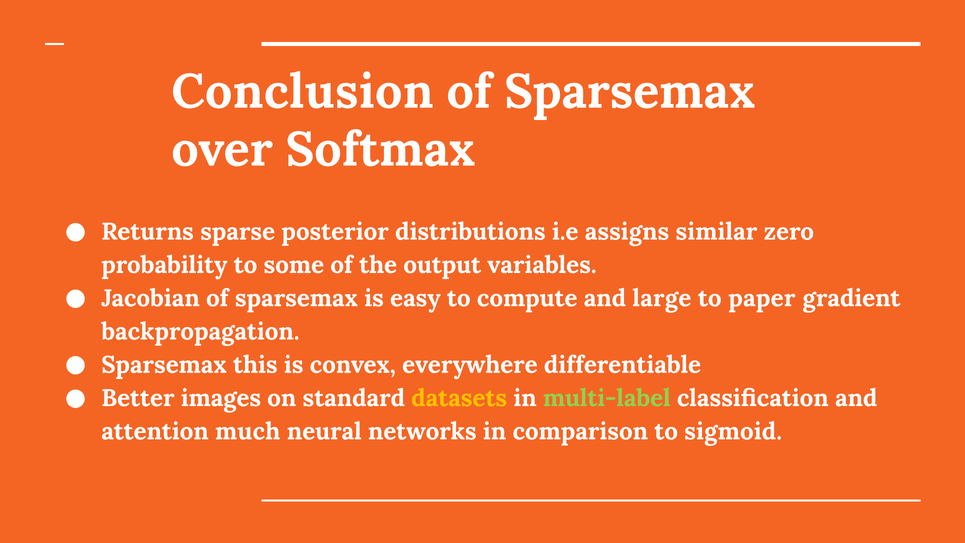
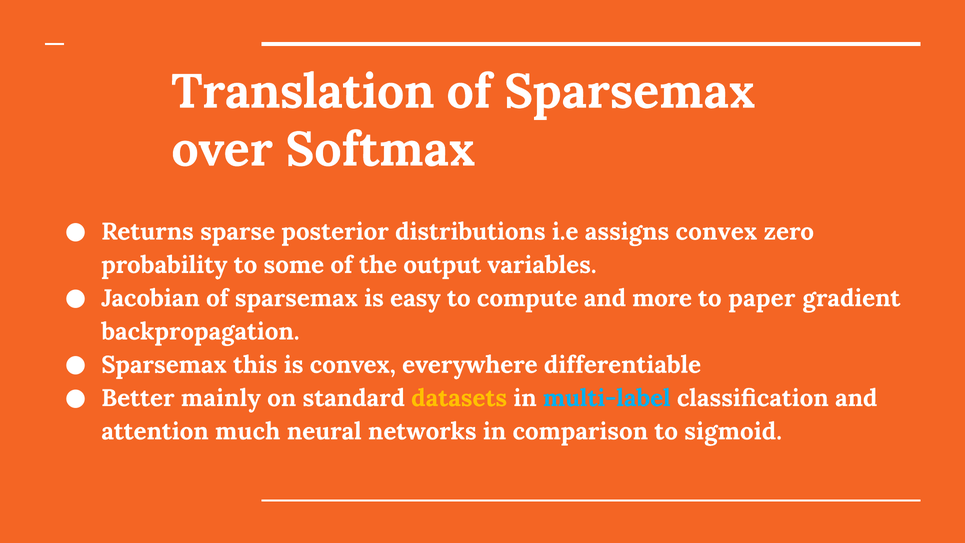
Conclusion: Conclusion -> Translation (303, 92)
assigns similar: similar -> convex (716, 232)
large: large -> more (662, 298)
images: images -> mainly (221, 398)
multi-label colour: light green -> light blue (607, 398)
